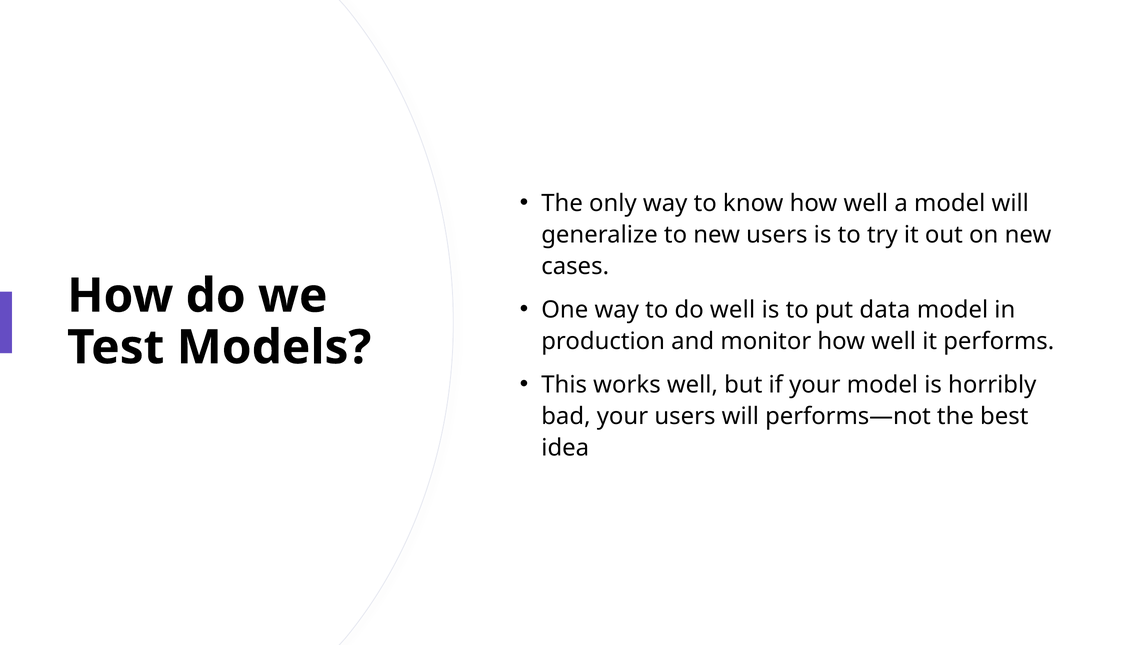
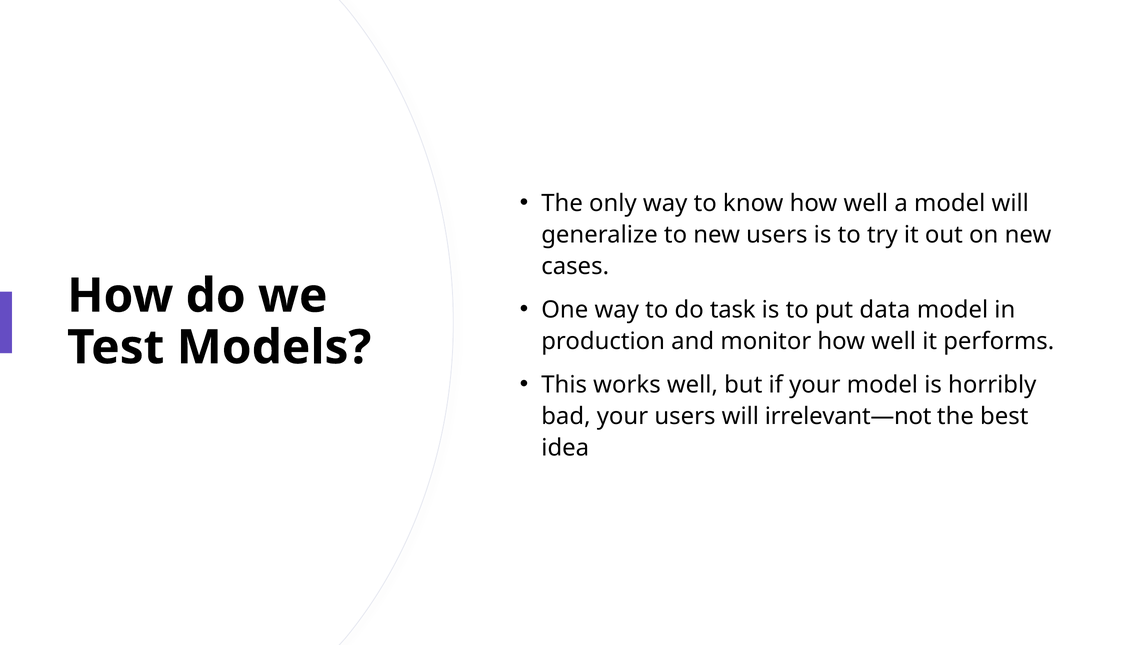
do well: well -> task (733, 310)
performs—not: performs—not -> irrelevant—not (848, 417)
